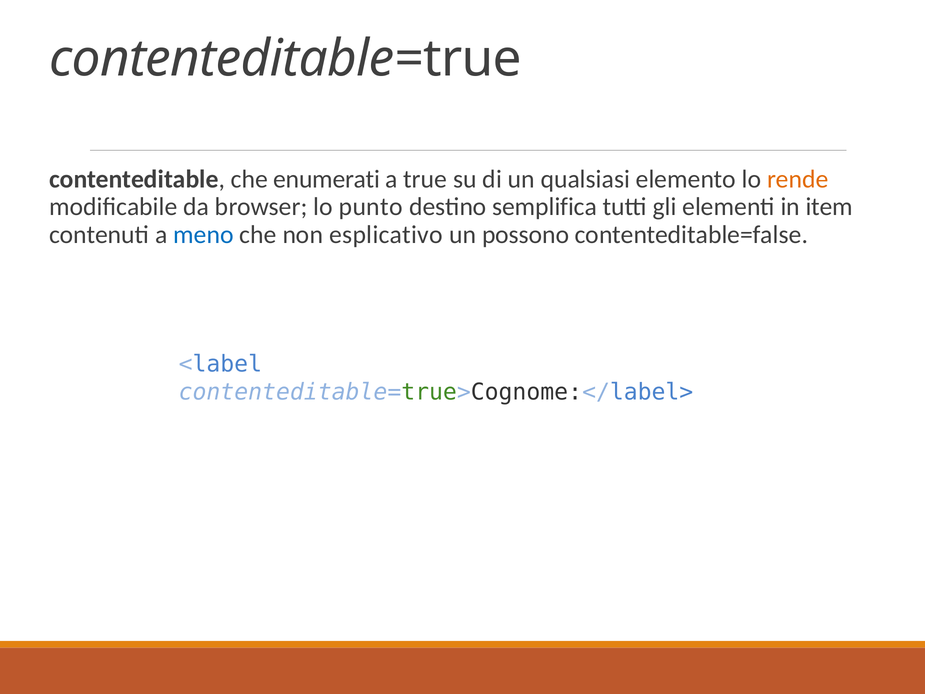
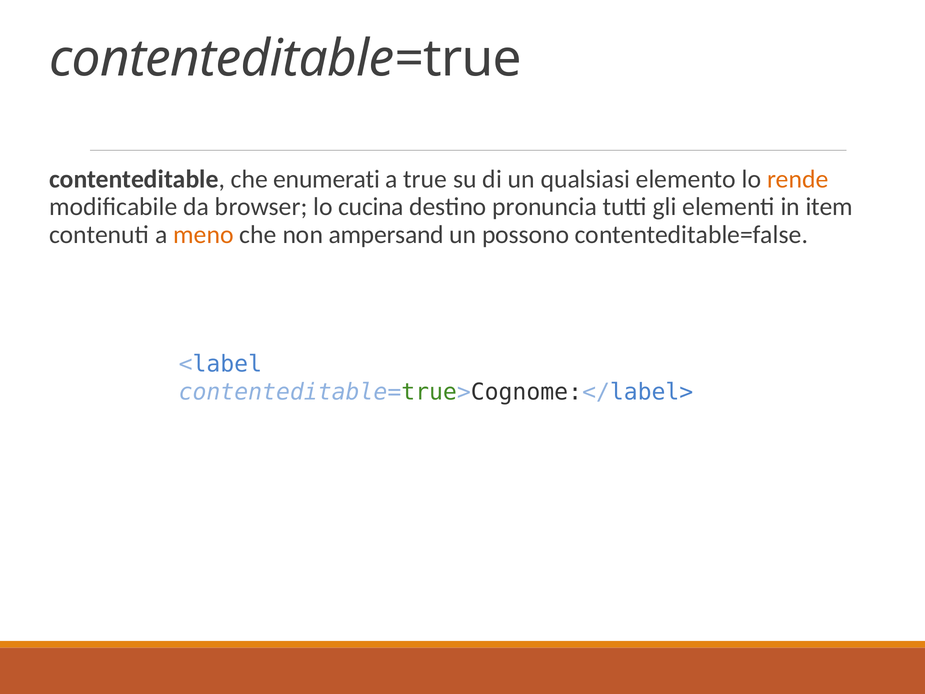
punto: punto -> cucina (371, 207)
semplifica: semplifica -> pronuncia (545, 207)
meno colour: blue -> orange (203, 235)
esplicativo: esplicativo -> ampersand (386, 235)
